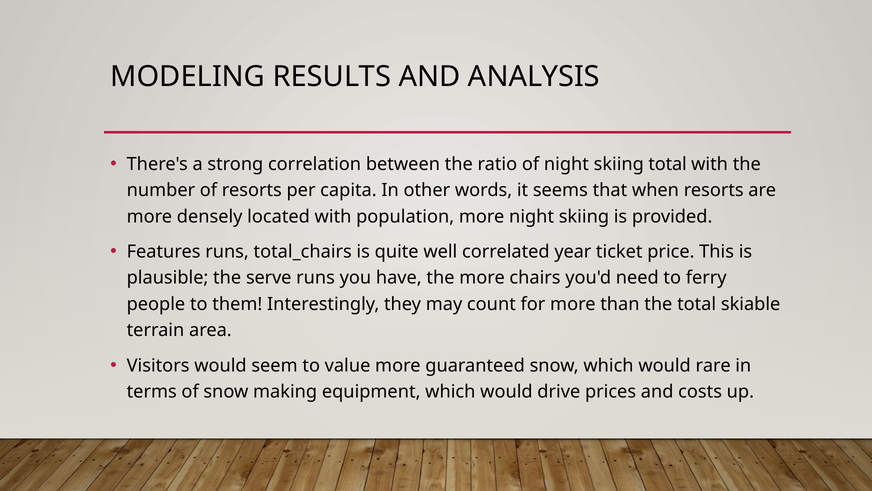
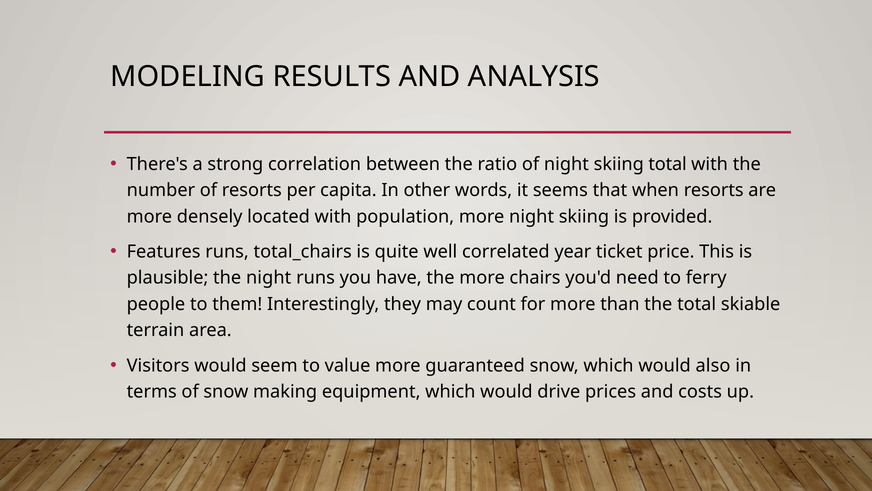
the serve: serve -> night (269, 278)
rare: rare -> also (713, 365)
